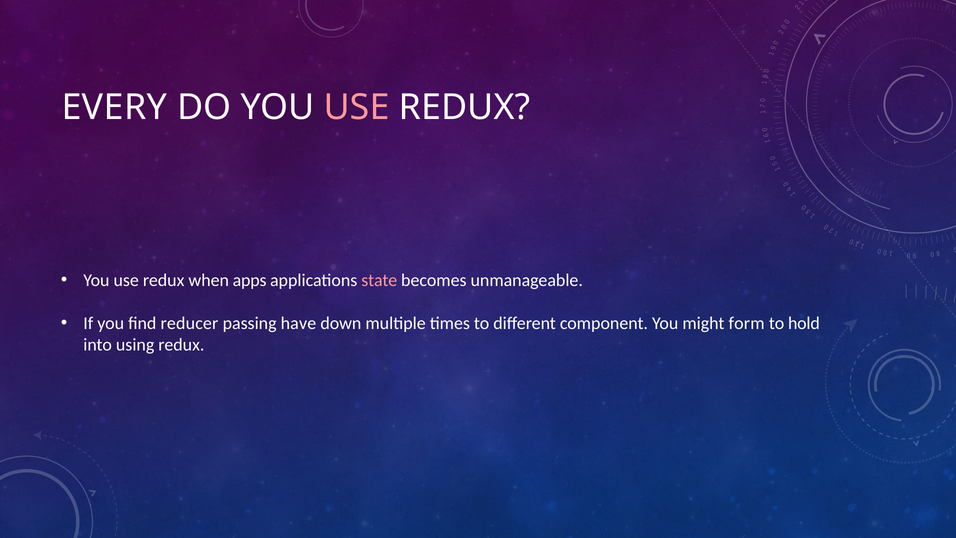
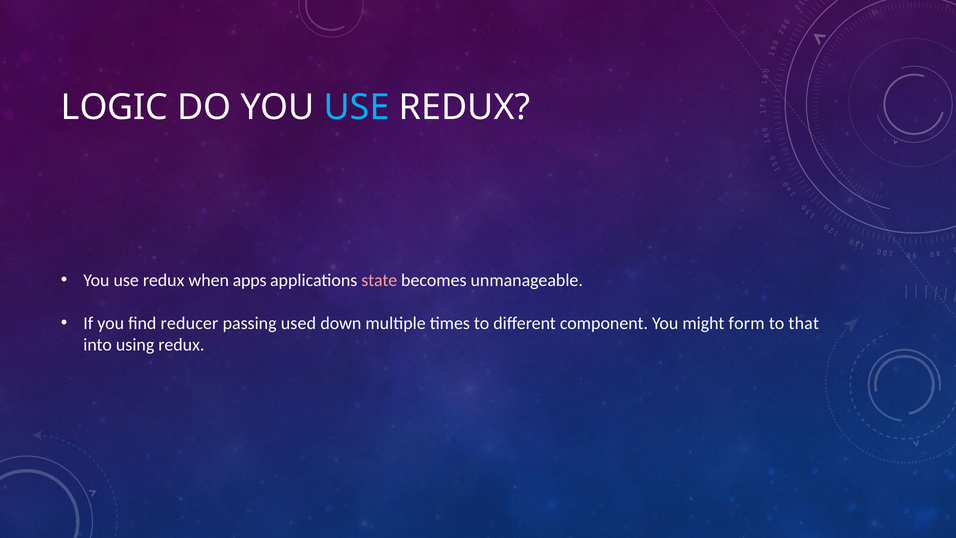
EVERY: EVERY -> LOGIC (115, 107)
USE colour: pink -> light blue (357, 107)
have: have -> used (298, 323)
hold: hold -> that (804, 323)
